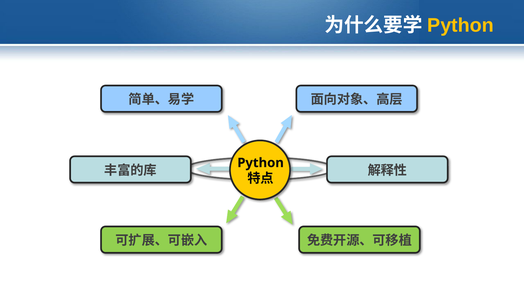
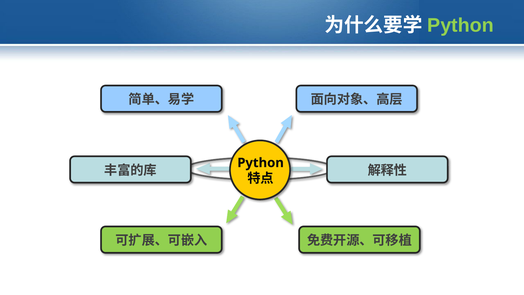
Python colour: yellow -> light green (461, 25)
